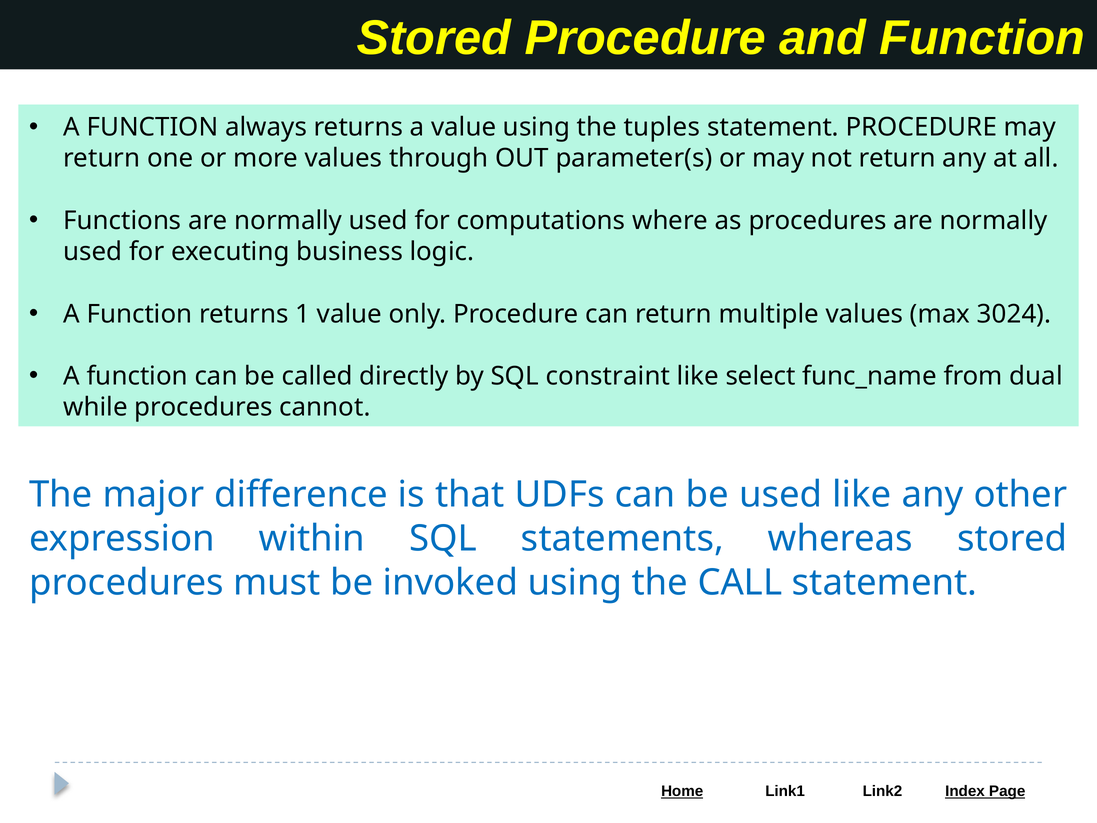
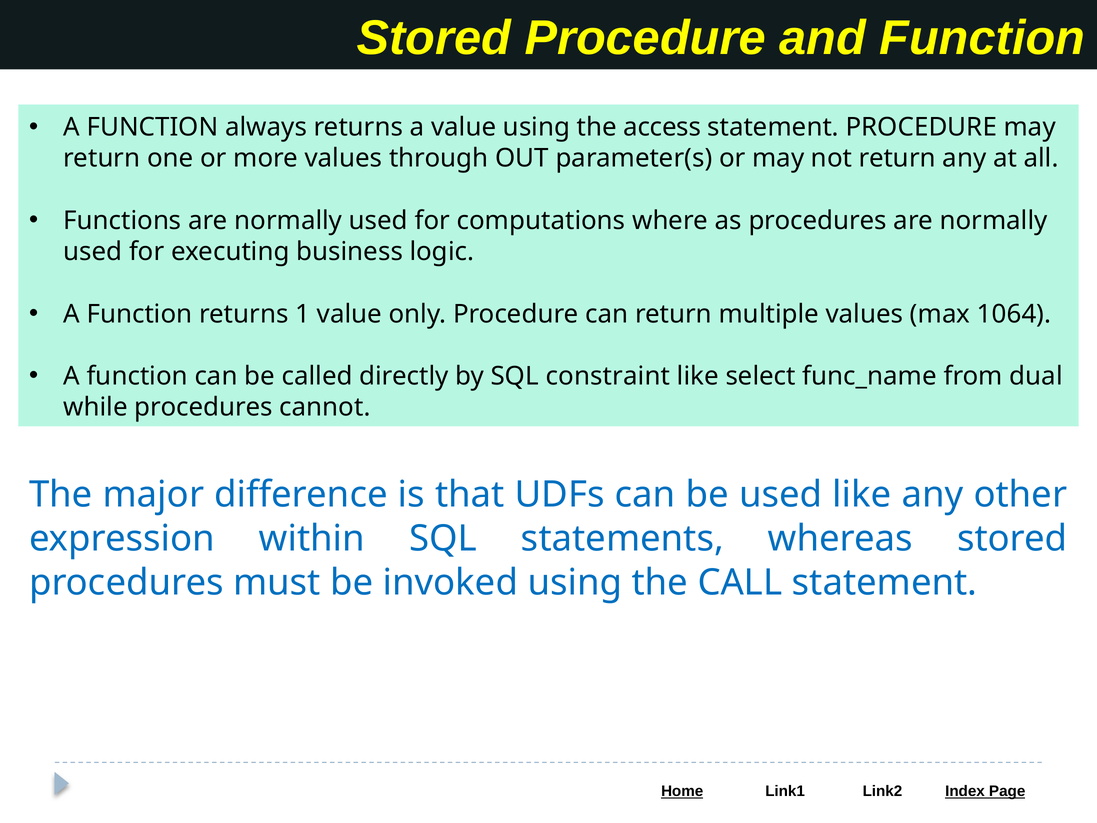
tuples: tuples -> access (662, 127)
3024: 3024 -> 1064 (1014, 314)
